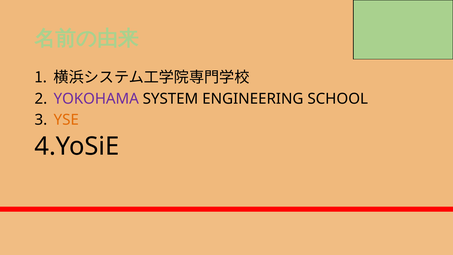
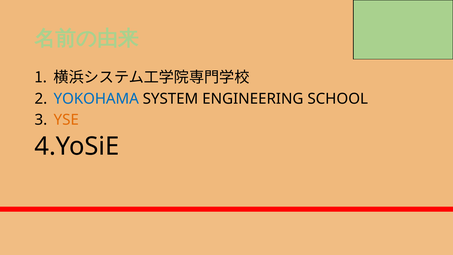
YOKOHAMA colour: purple -> blue (96, 99)
